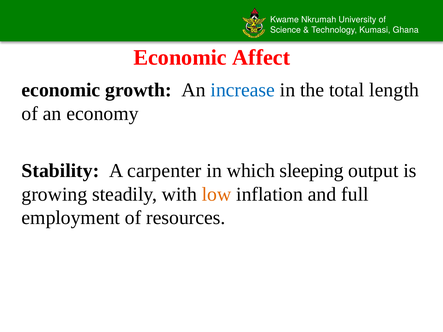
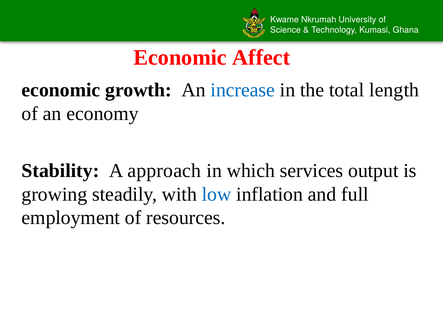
carpenter: carpenter -> approach (164, 171)
sleeping: sleeping -> services (312, 171)
low colour: orange -> blue (217, 194)
